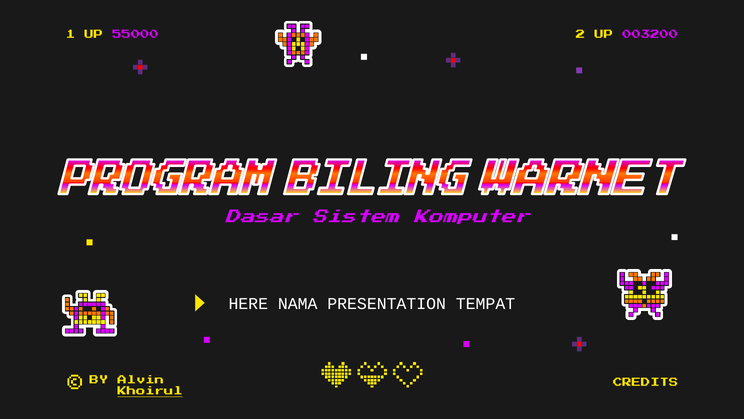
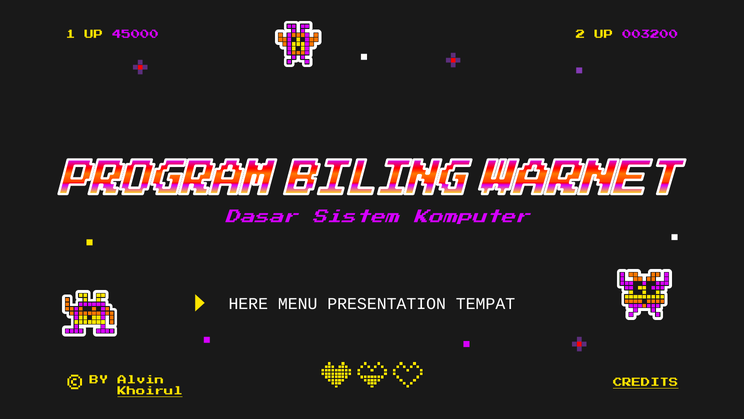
55000: 55000 -> 45000 (136, 36)
NAMA: NAMA -> MENU (298, 304)
CREDITS underline: none -> present (646, 384)
